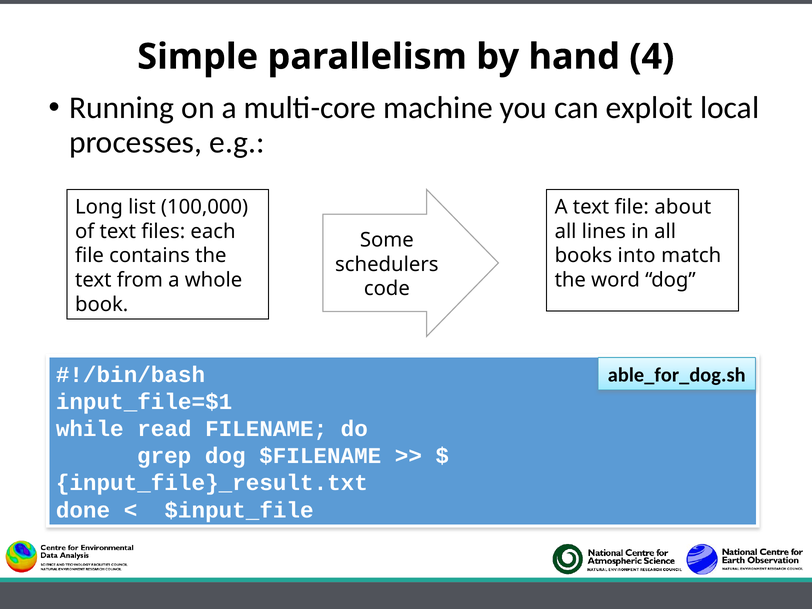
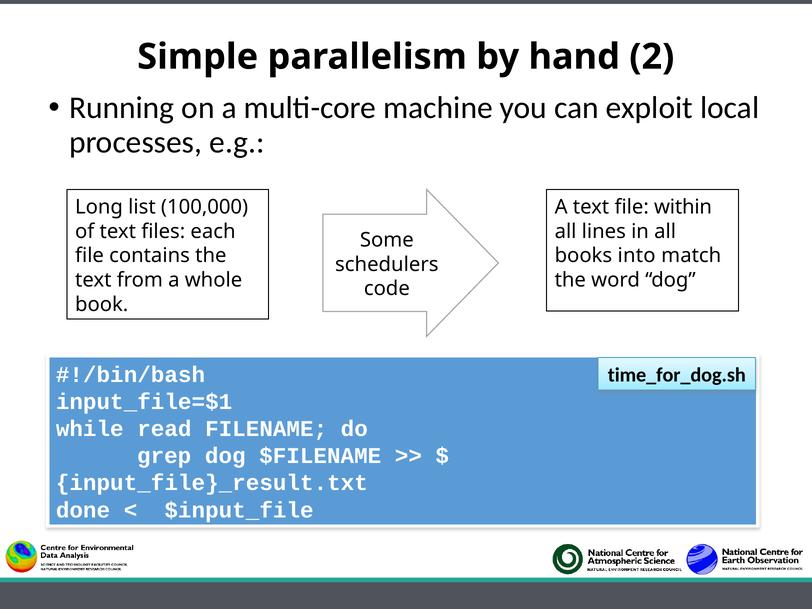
4: 4 -> 2 (652, 57)
about: about -> within (683, 207)
able_for_dog.sh: able_for_dog.sh -> time_for_dog.sh (677, 375)
